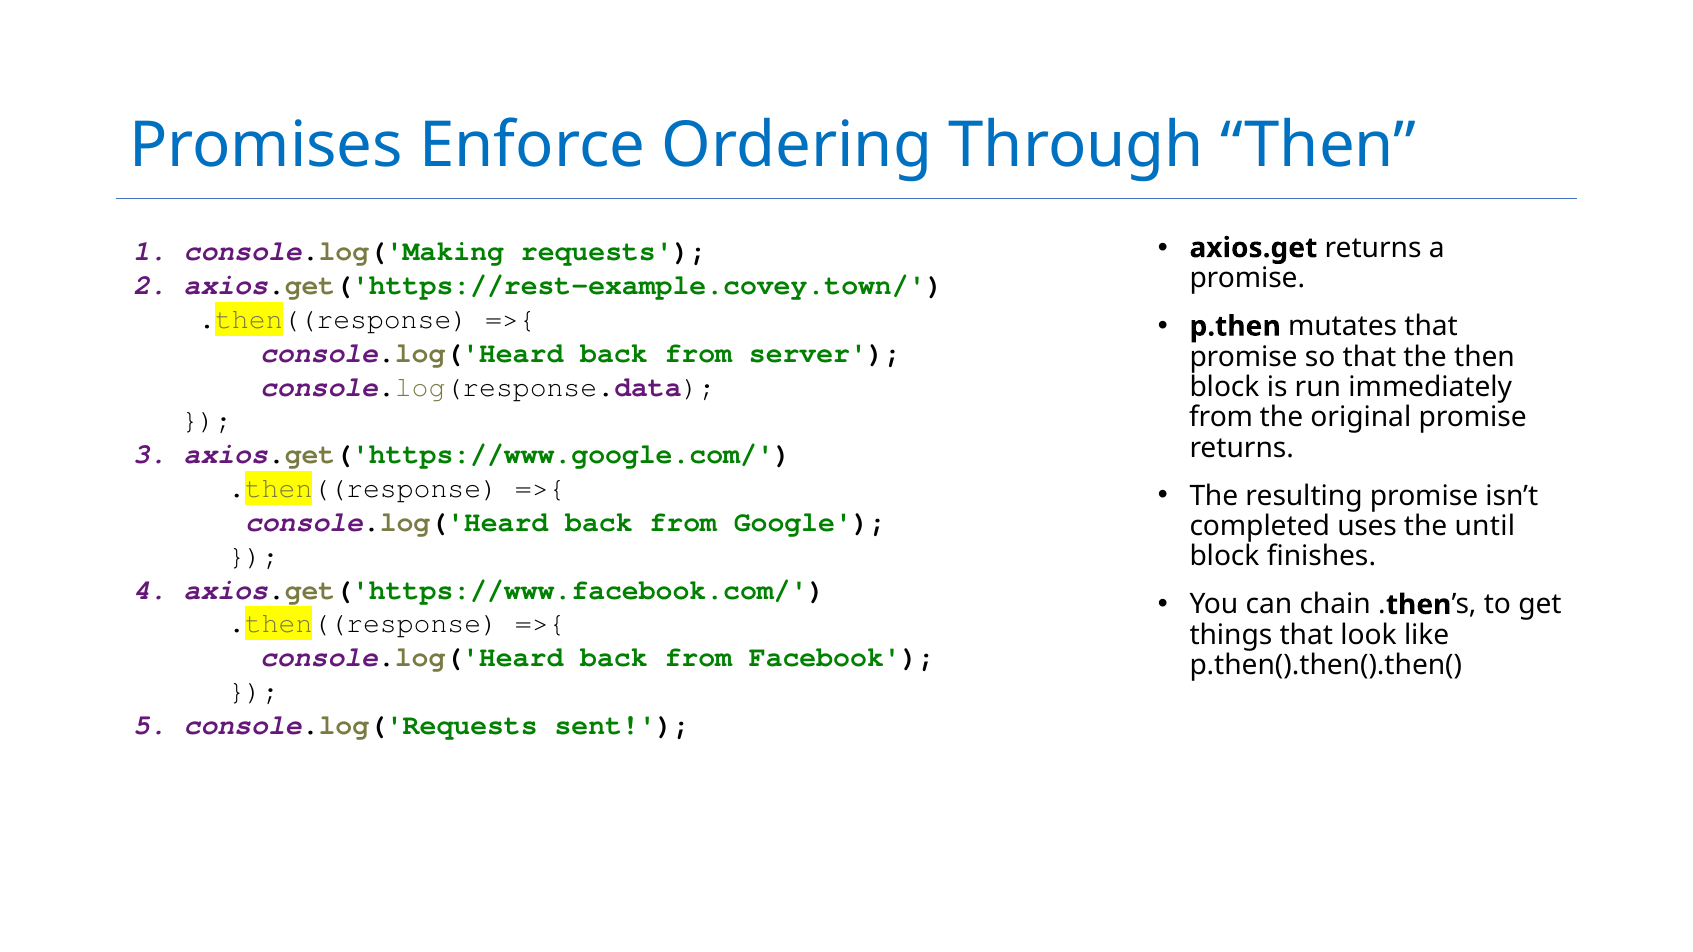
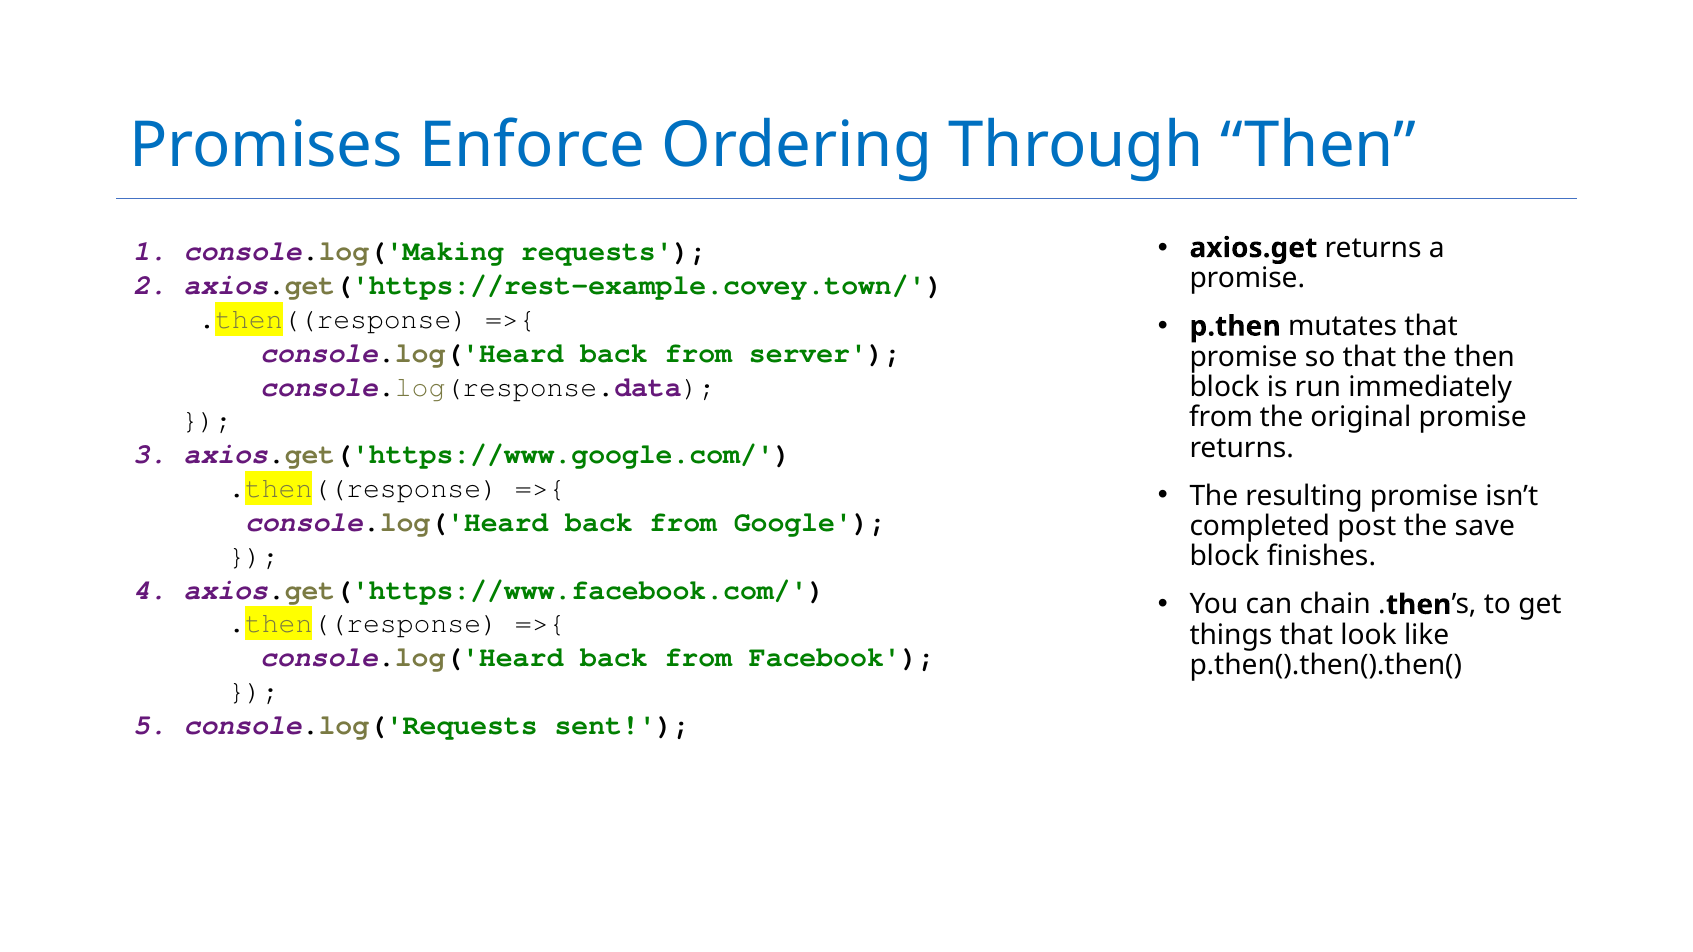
uses: uses -> post (1367, 526)
until: until -> save (1485, 526)
